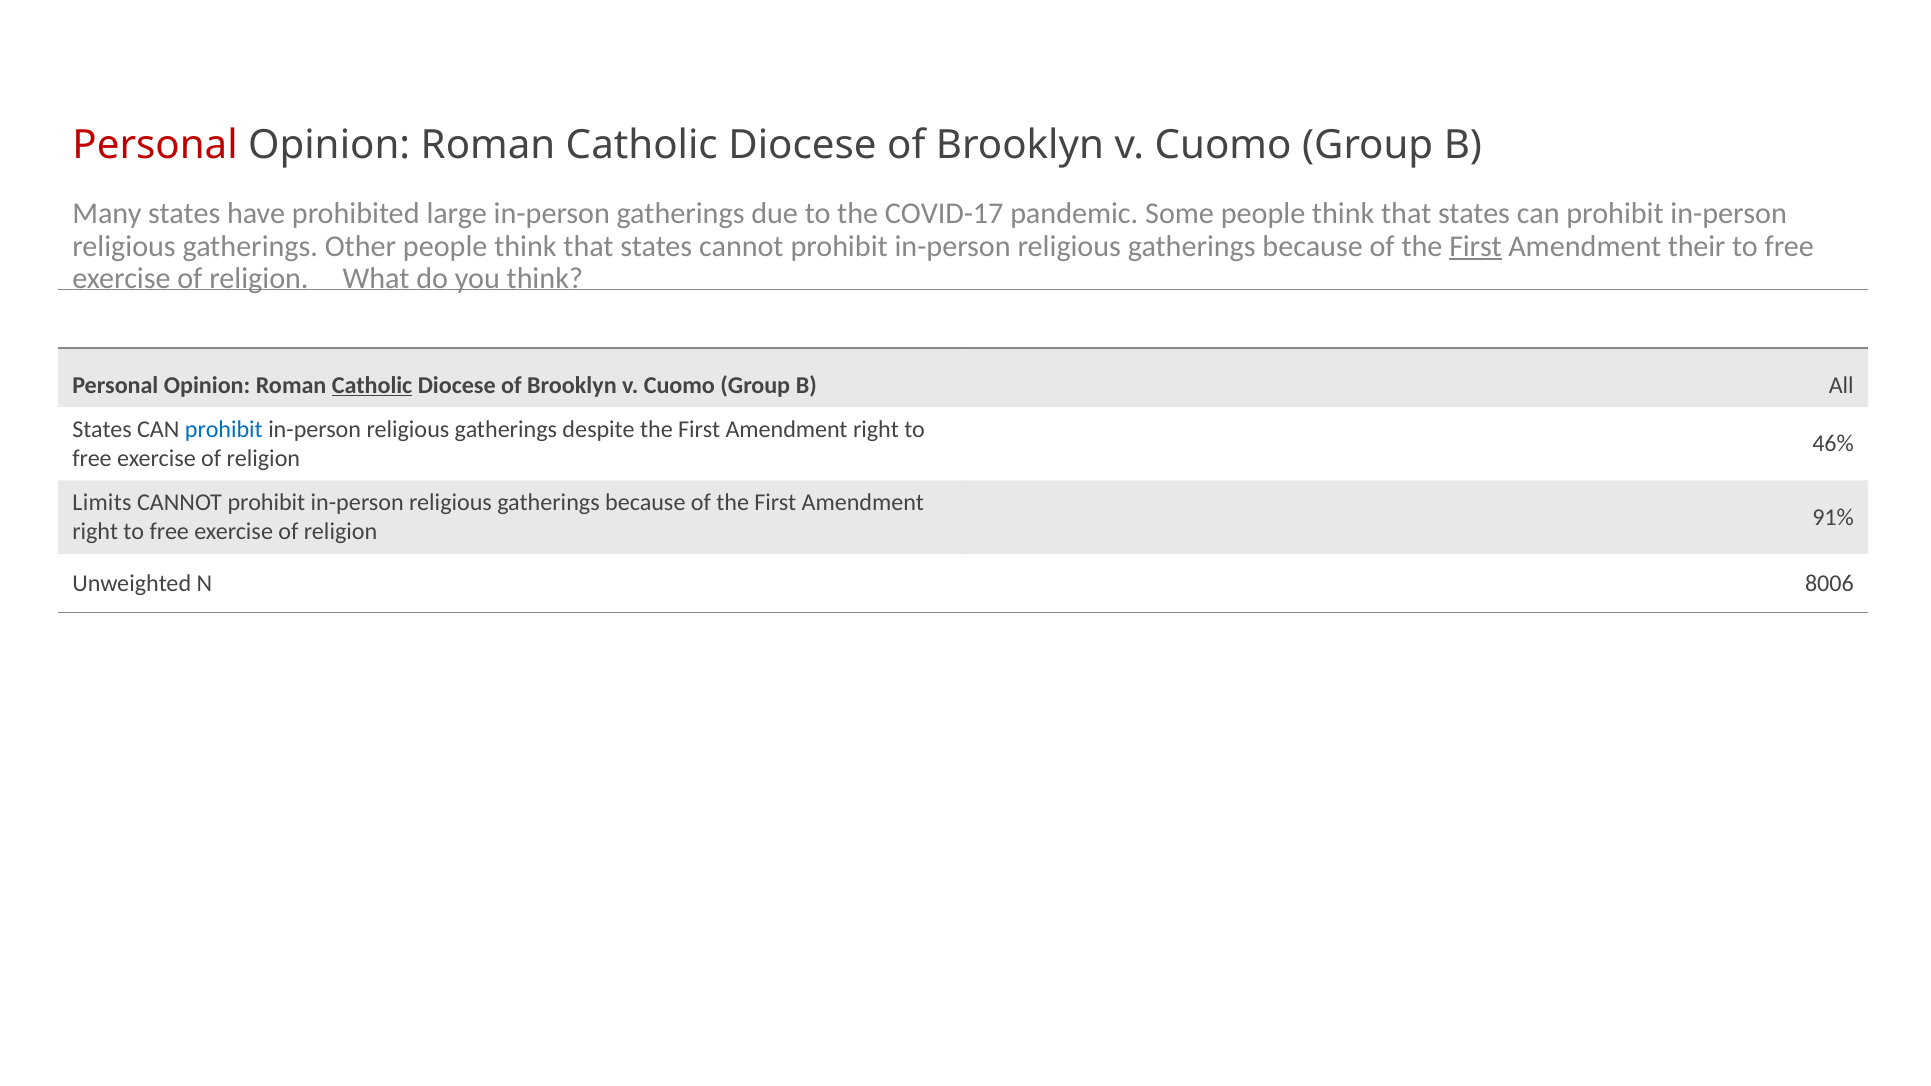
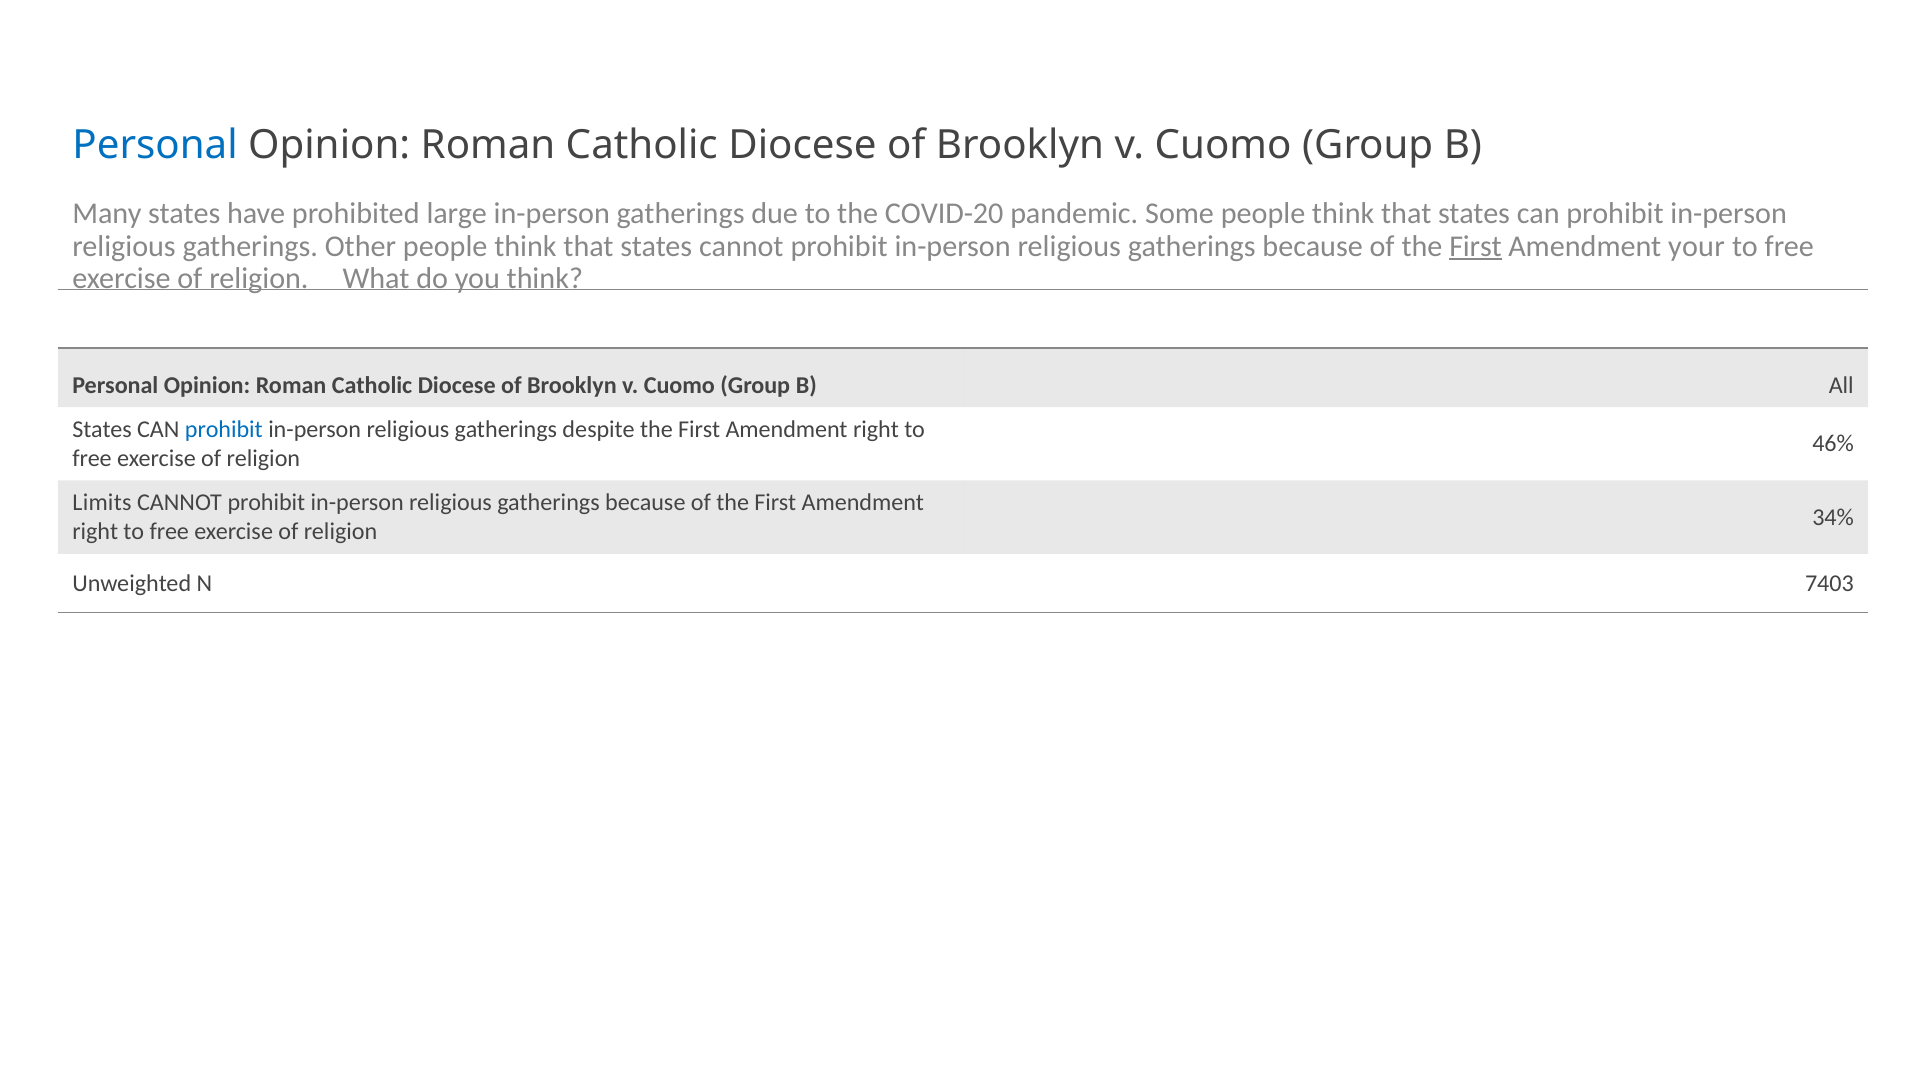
Personal colour: red -> blue (155, 146)
COVID-17: COVID-17 -> COVID-20 (944, 214)
their: their -> your (1696, 246)
Catholic underline: present -> none (372, 385)
91%: 91% -> 34% (1833, 517)
8006: 8006 -> 7403 (1829, 583)
